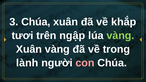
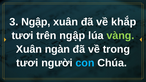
3 Chúa: Chúa -> Ngập (36, 22)
Xuân vàng: vàng -> ngàn (57, 49)
lành: lành -> tươi (27, 63)
con colour: pink -> light blue (85, 63)
